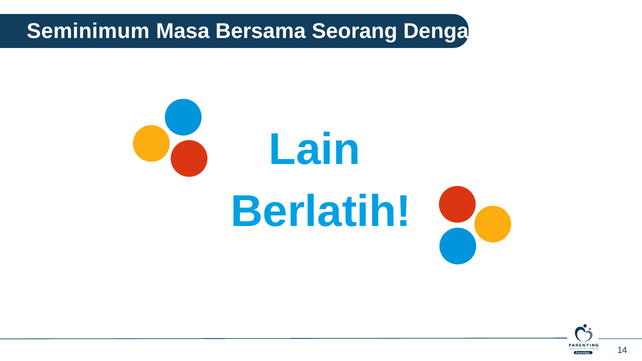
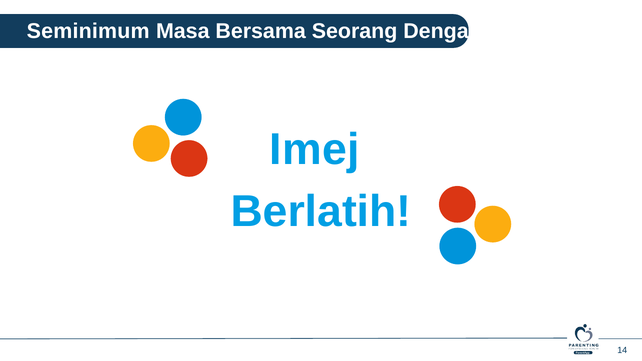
Lain: Lain -> Imej (315, 149)
